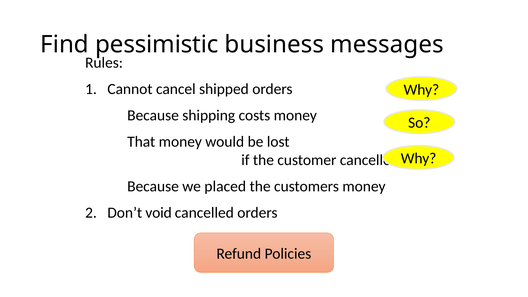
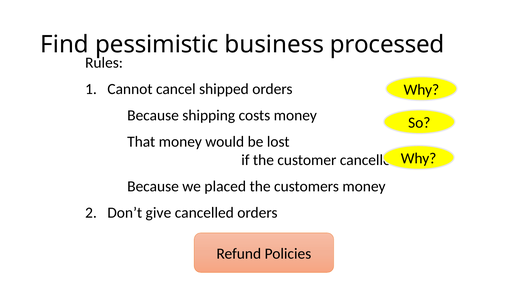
messages: messages -> processed (387, 44)
void: void -> give (158, 213)
